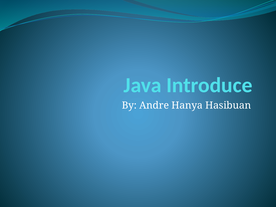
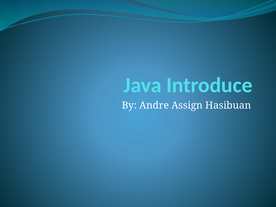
Hanya: Hanya -> Assign (187, 105)
